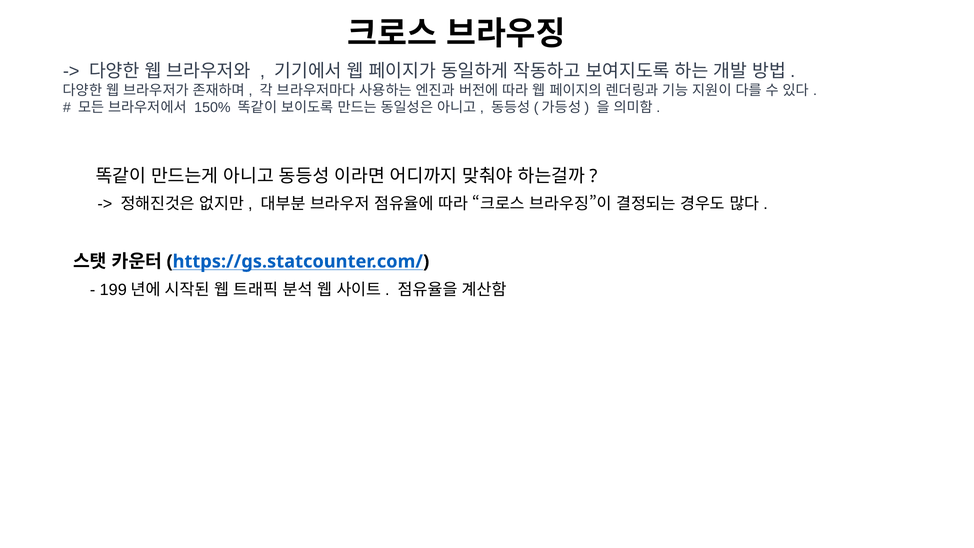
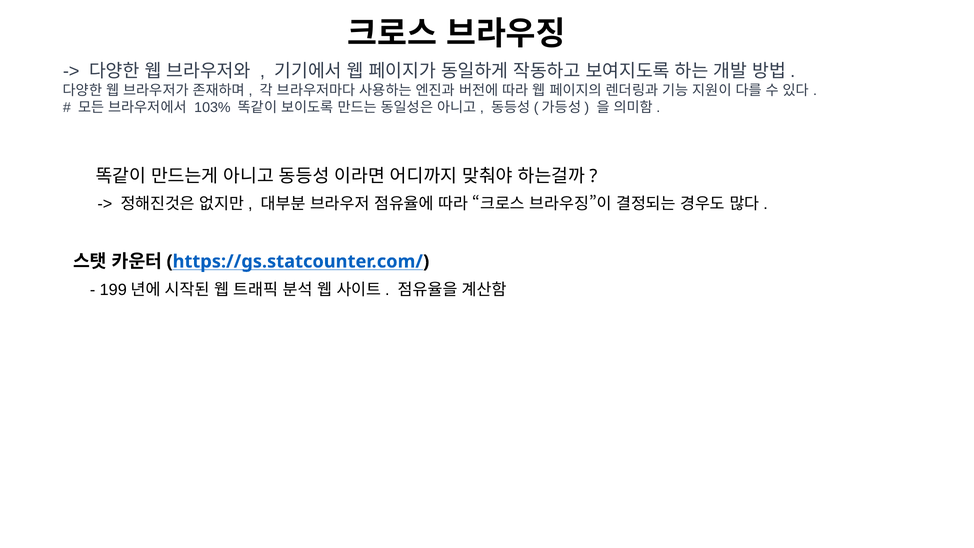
150%: 150% -> 103% (212, 108)
